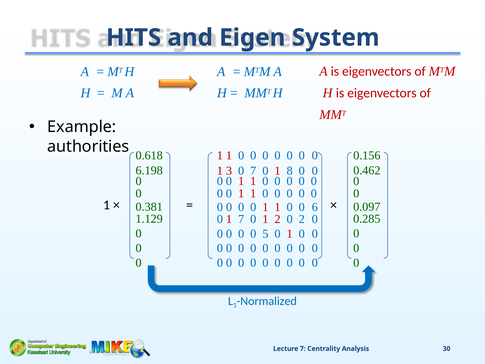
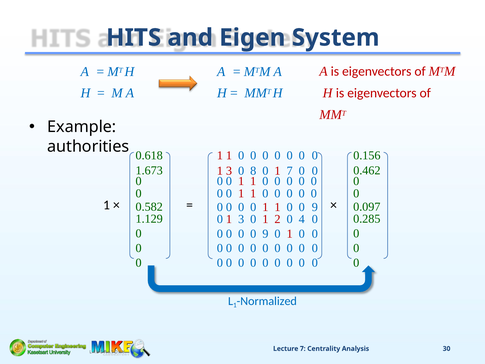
6.198: 6.198 -> 1.673 (149, 170)
0 7: 7 -> 8 (253, 171)
1 8: 8 -> 7 (290, 171)
0.381: 0.381 -> 0.582 (149, 207)
1 0 0 6: 6 -> 9 (315, 207)
7: 7 -> 3 (241, 219)
0 2: 2 -> 4 (302, 219)
5: 5 -> 9 (265, 234)
